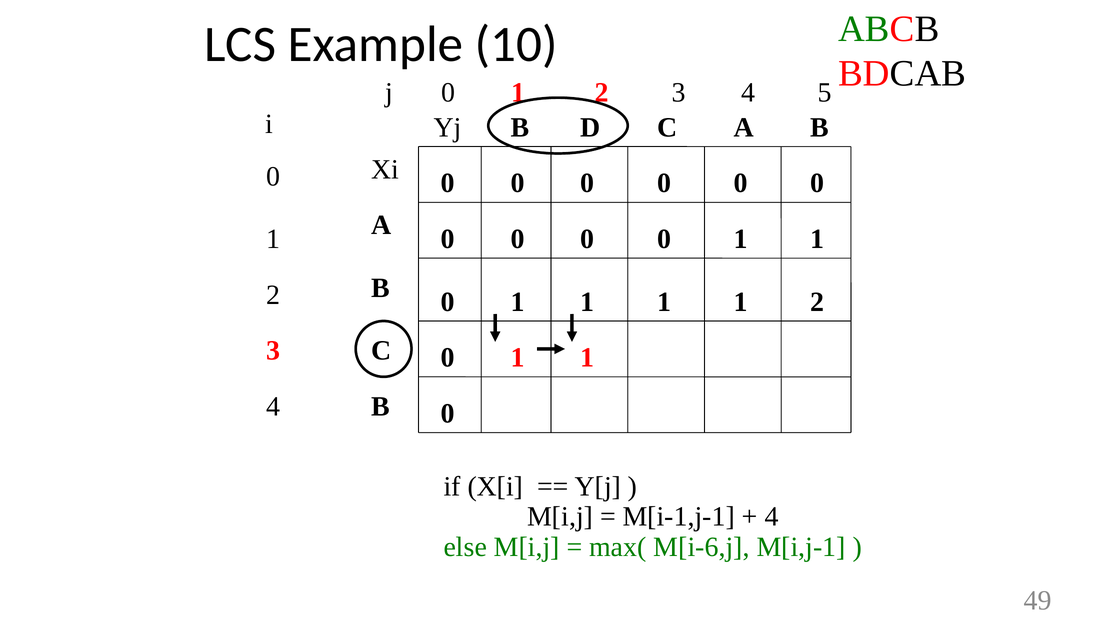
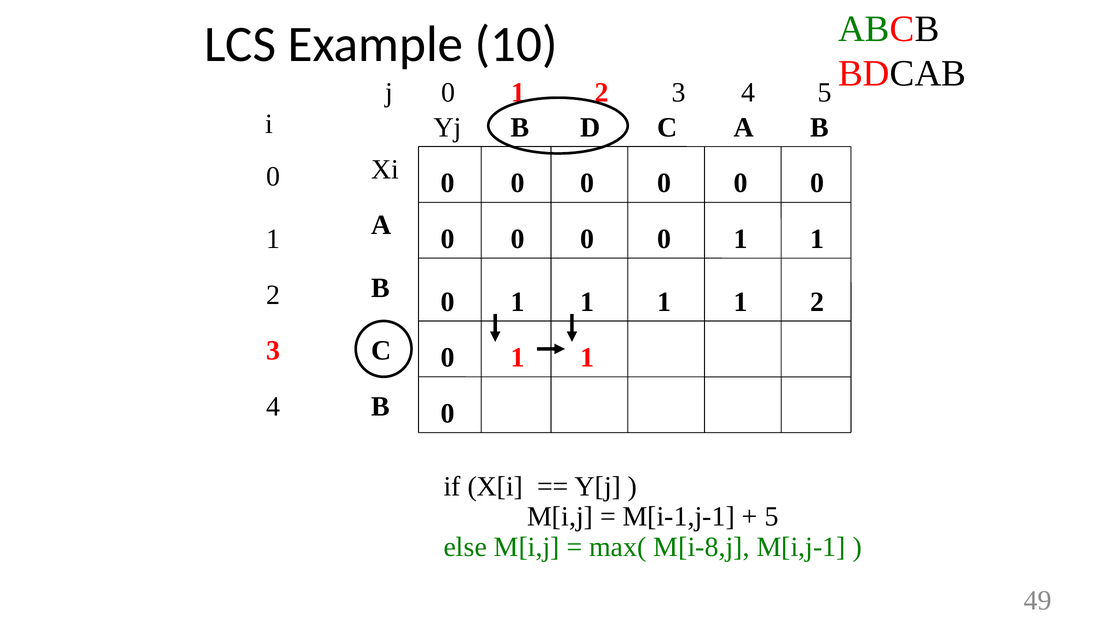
4: 4 -> 5 (772, 516)
M[i-6,j: M[i-6,j -> M[i-8,j (702, 547)
